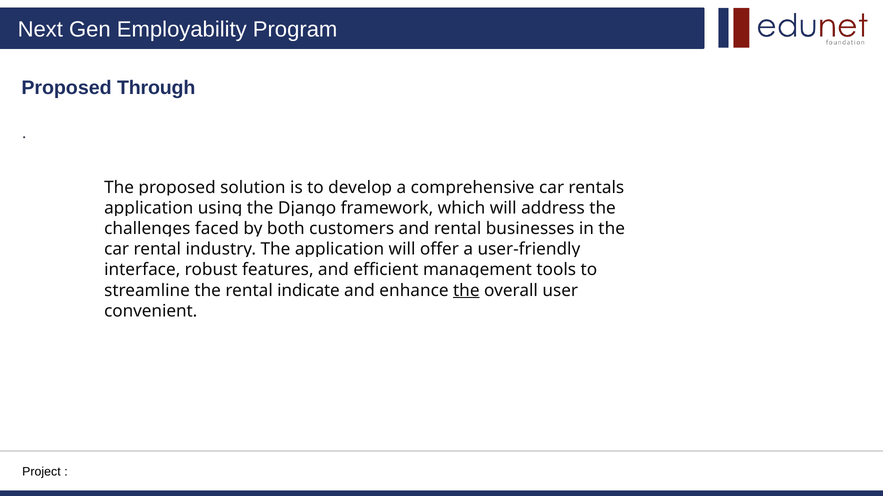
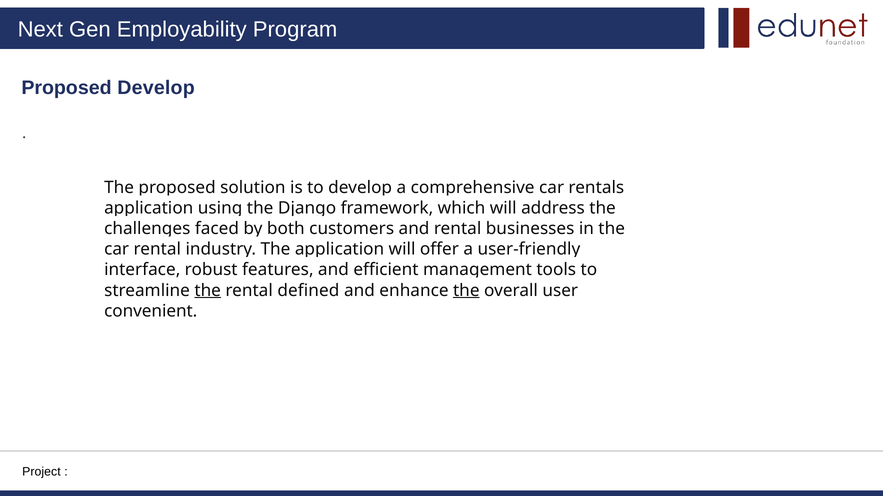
Proposed Through: Through -> Develop (156, 88)
the underline: none -> present (208, 291)
indicate: indicate -> defined (308, 291)
